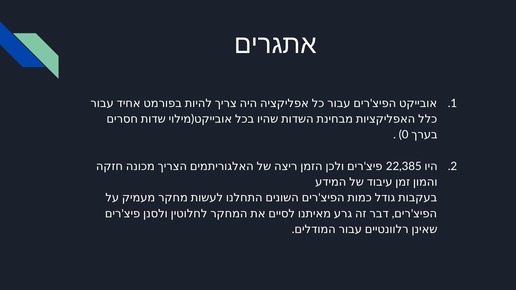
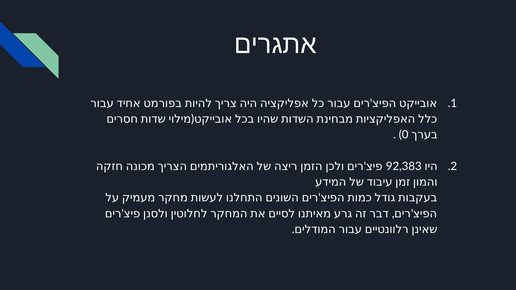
22,385: 22,385 -> 92,383 (404, 166)
